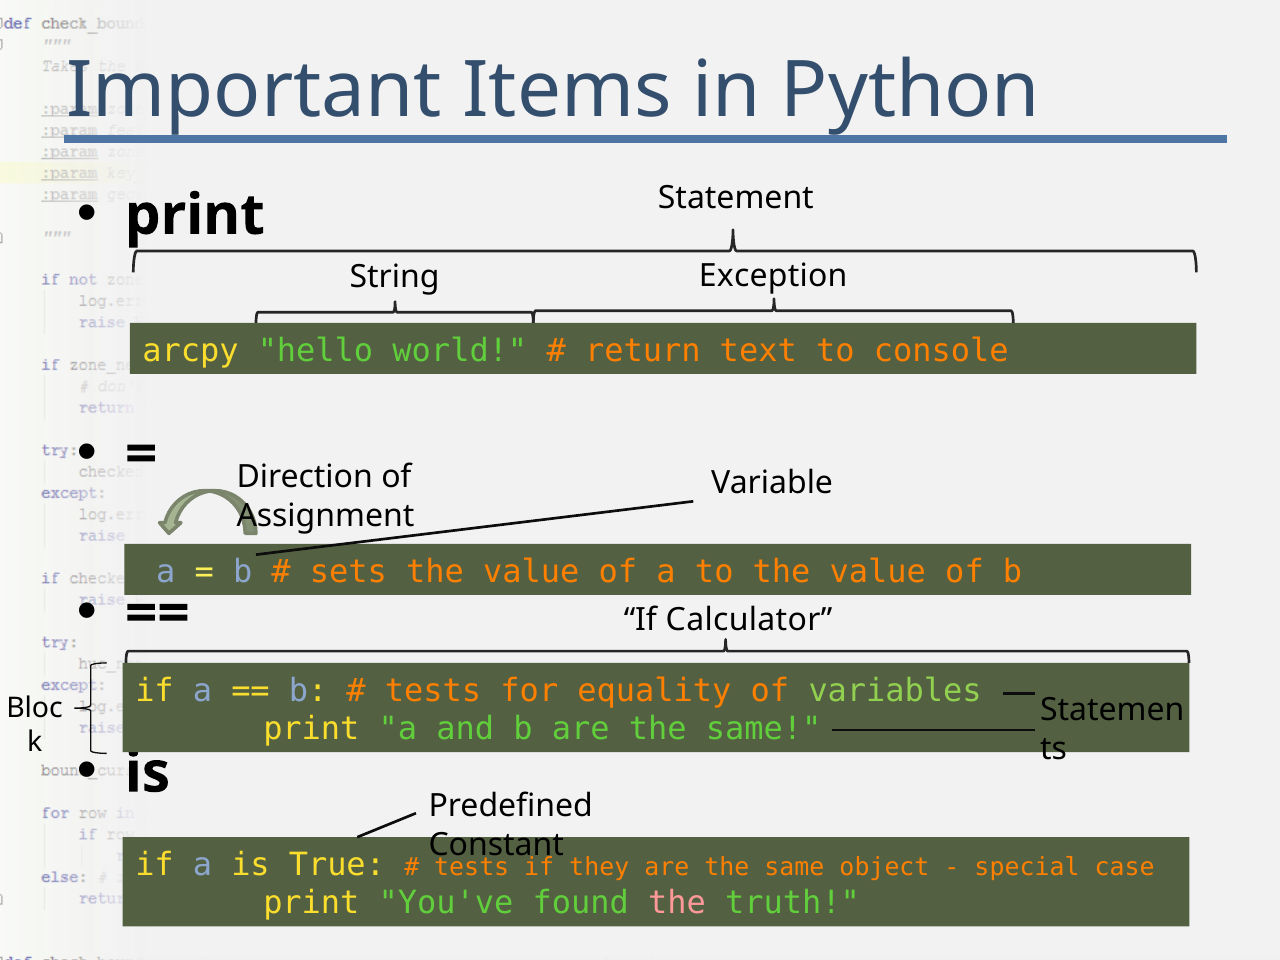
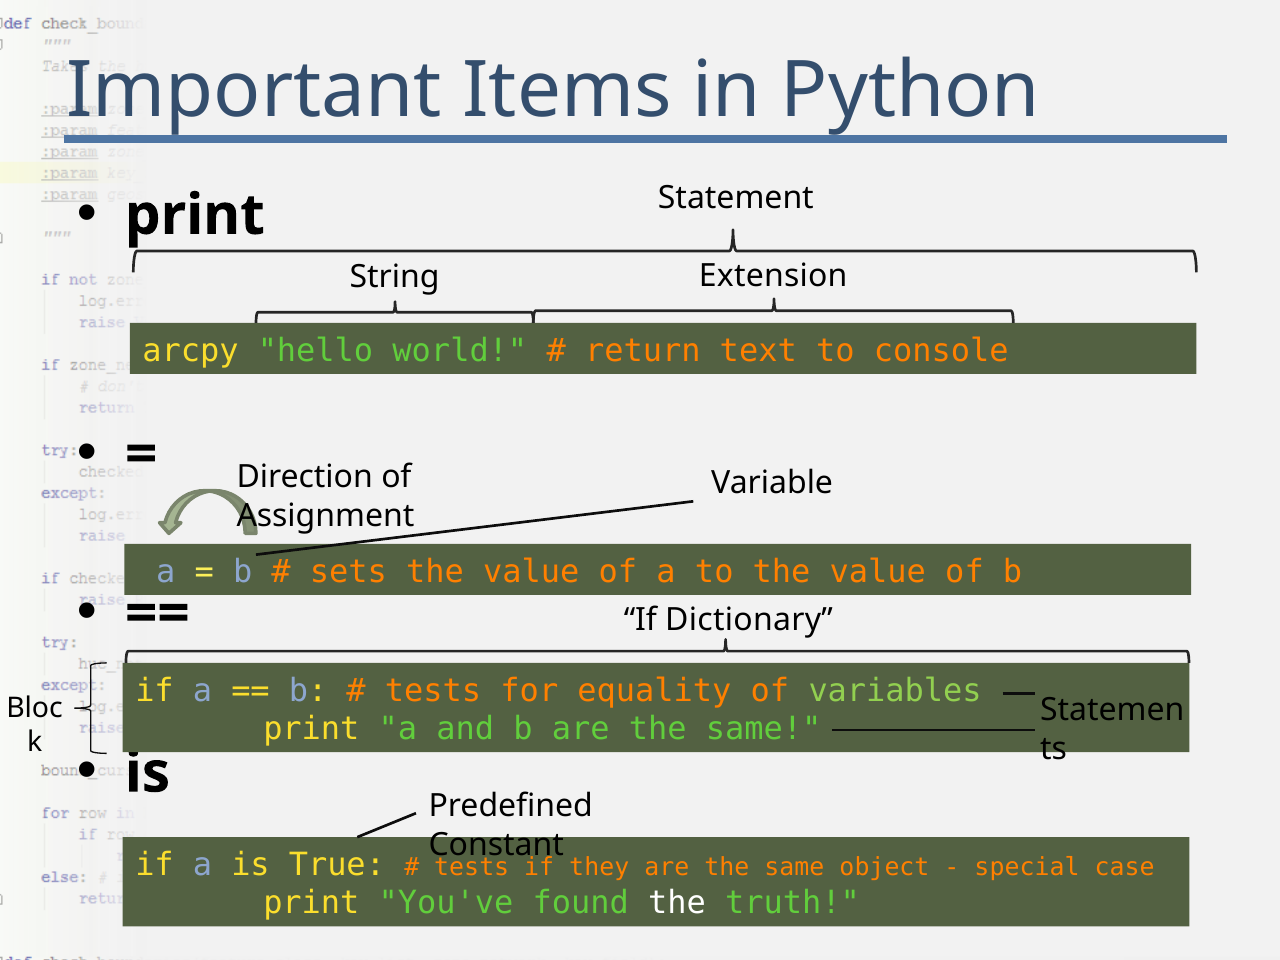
Exception: Exception -> Extension (773, 276)
Calculator: Calculator -> Dictionary (749, 620)
the colour: pink -> white (677, 903)
